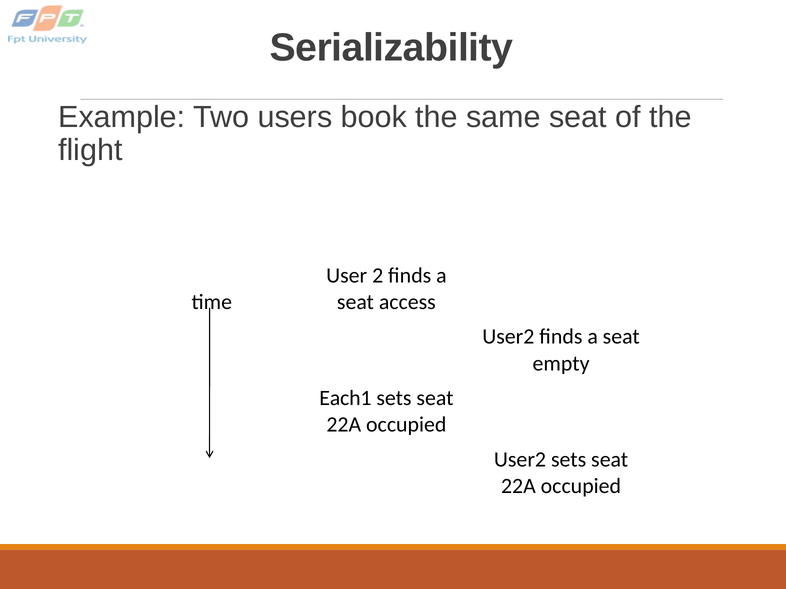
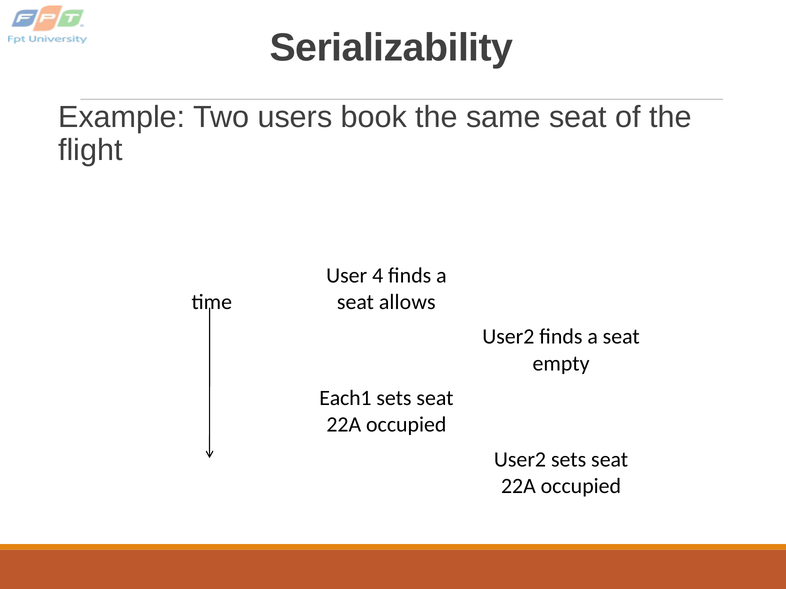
2: 2 -> 4 (378, 276)
access: access -> allows (407, 302)
